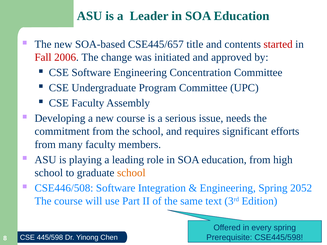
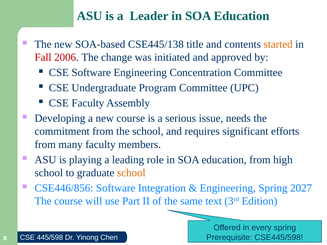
CSE445/657: CSE445/657 -> CSE445/138 (156, 44)
started colour: red -> orange (278, 44)
CSE446/508: CSE446/508 -> CSE446/856 (64, 188)
2052: 2052 -> 2027 (301, 188)
